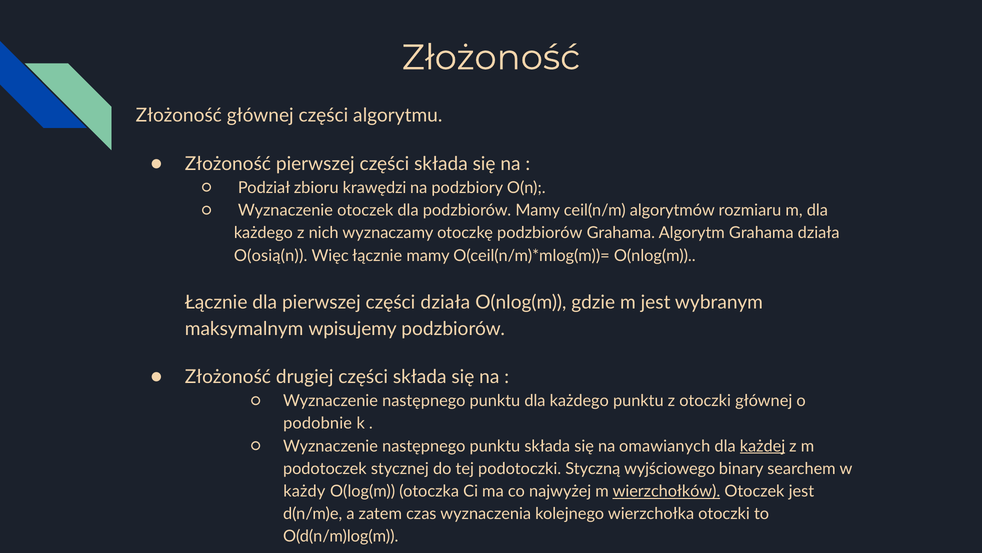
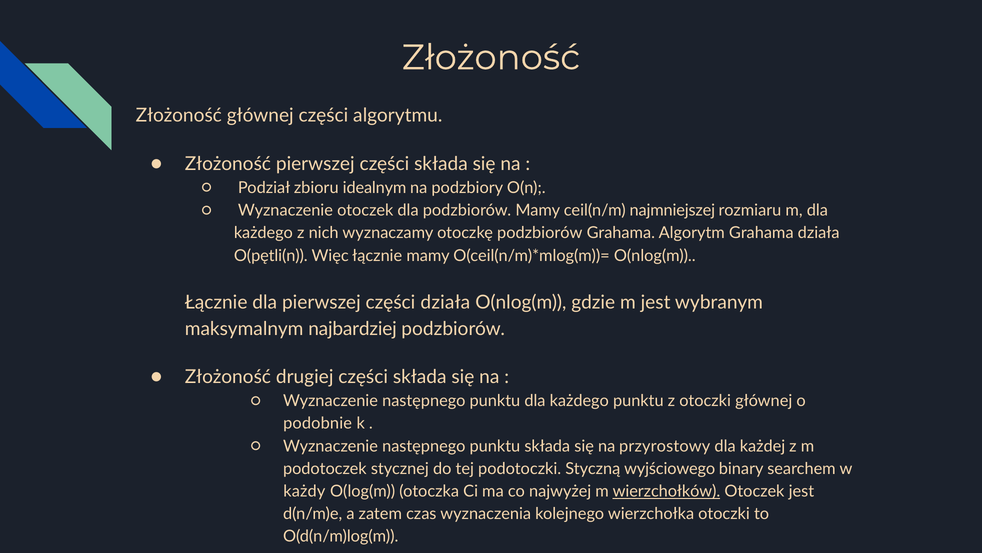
krawędzi: krawędzi -> idealnym (375, 188)
algorytmów: algorytmów -> najmniejszej (672, 210)
O(osią(n: O(osią(n -> O(pętli(n (271, 255)
wpisujemy: wpisujemy -> najbardziej (353, 328)
omawianych: omawianych -> przyrostowy (665, 446)
każdej underline: present -> none (763, 446)
